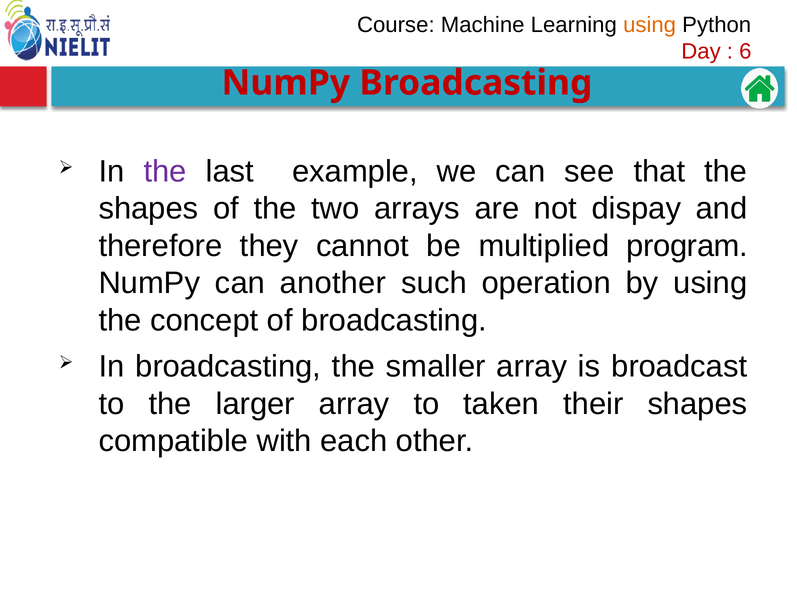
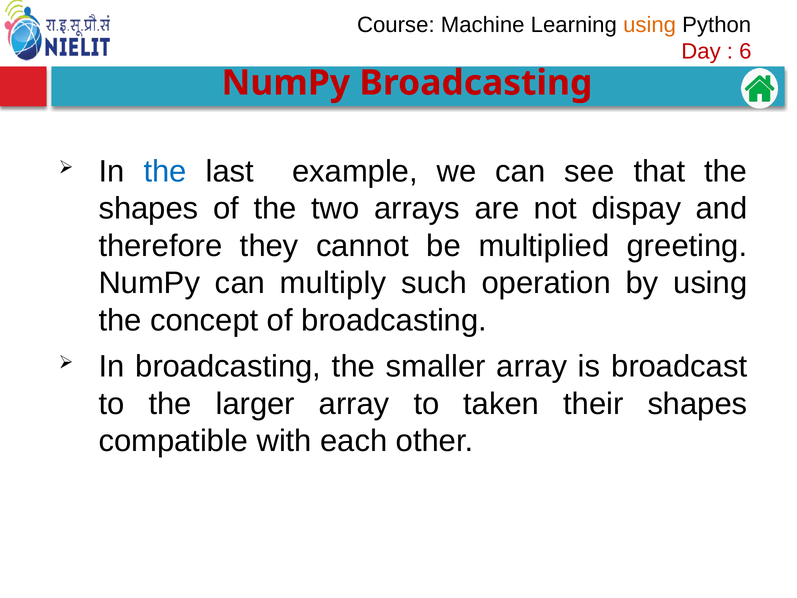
the colour: purple -> blue (165, 171)
program: program -> greeting (687, 246)
another: another -> multiply (333, 283)
